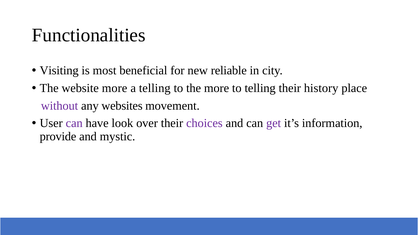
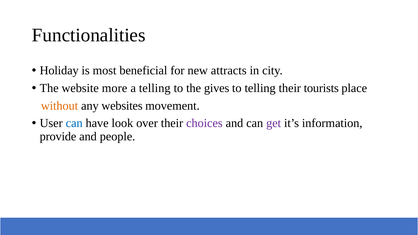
Visiting: Visiting -> Holiday (59, 71)
reliable: reliable -> attracts (229, 71)
the more: more -> gives (217, 88)
history: history -> tourists (321, 88)
without colour: purple -> orange (60, 106)
can colour: purple -> blue (74, 123)
mystic: mystic -> people (118, 136)
